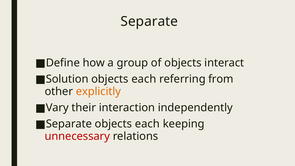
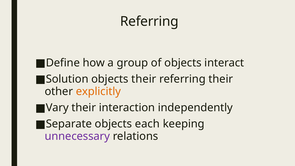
Separate: Separate -> Referring (149, 21)
each: each -> their (144, 79)
referring from: from -> their (221, 79)
unnecessary colour: red -> purple (77, 136)
